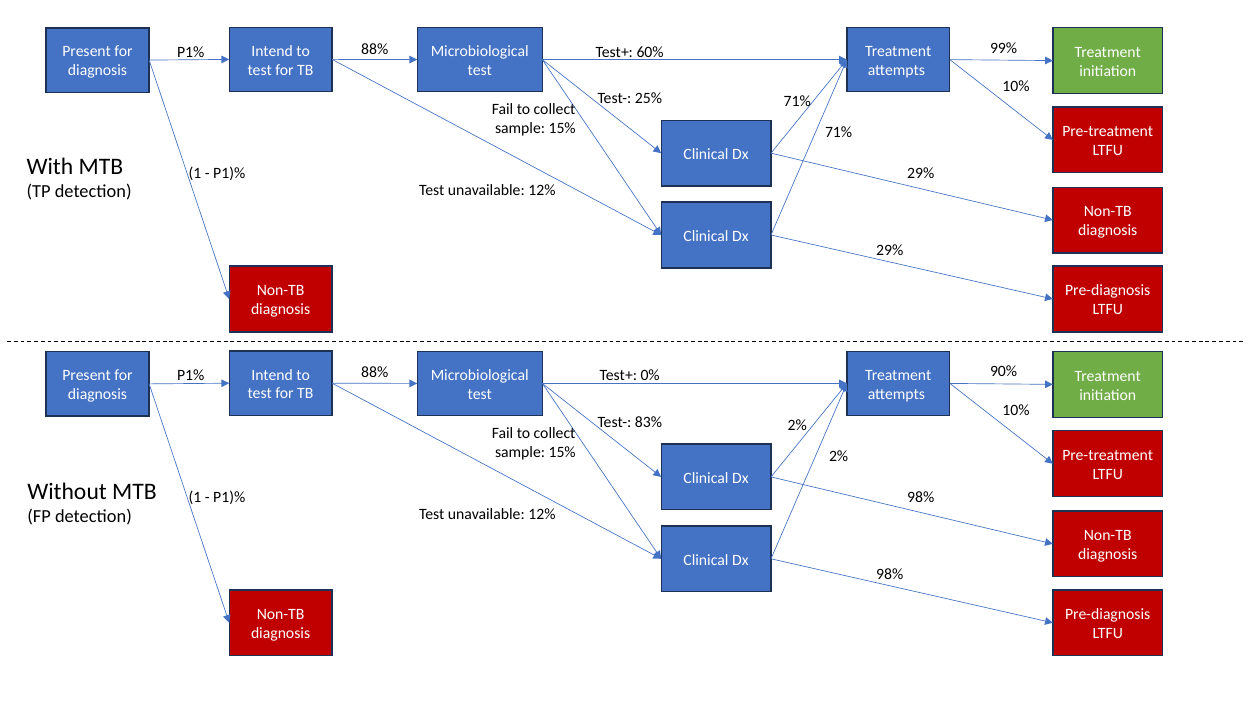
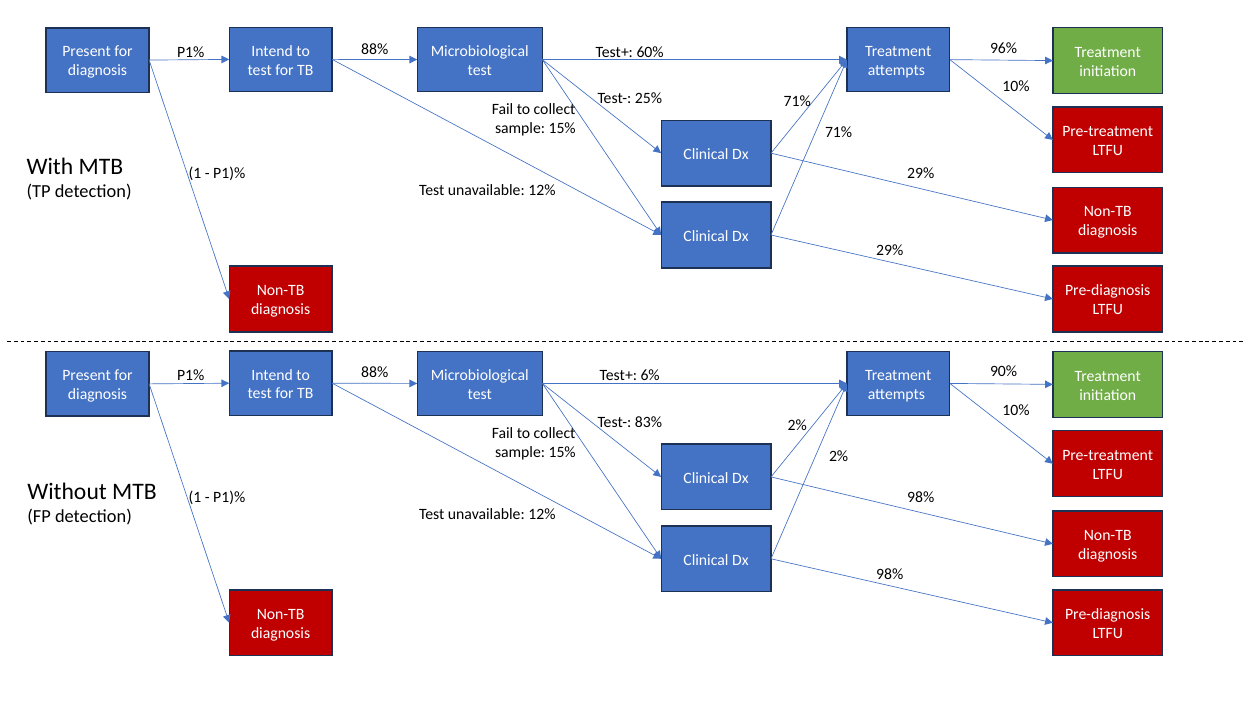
99%: 99% -> 96% (1004, 48)
0%: 0% -> 6% (650, 376)
